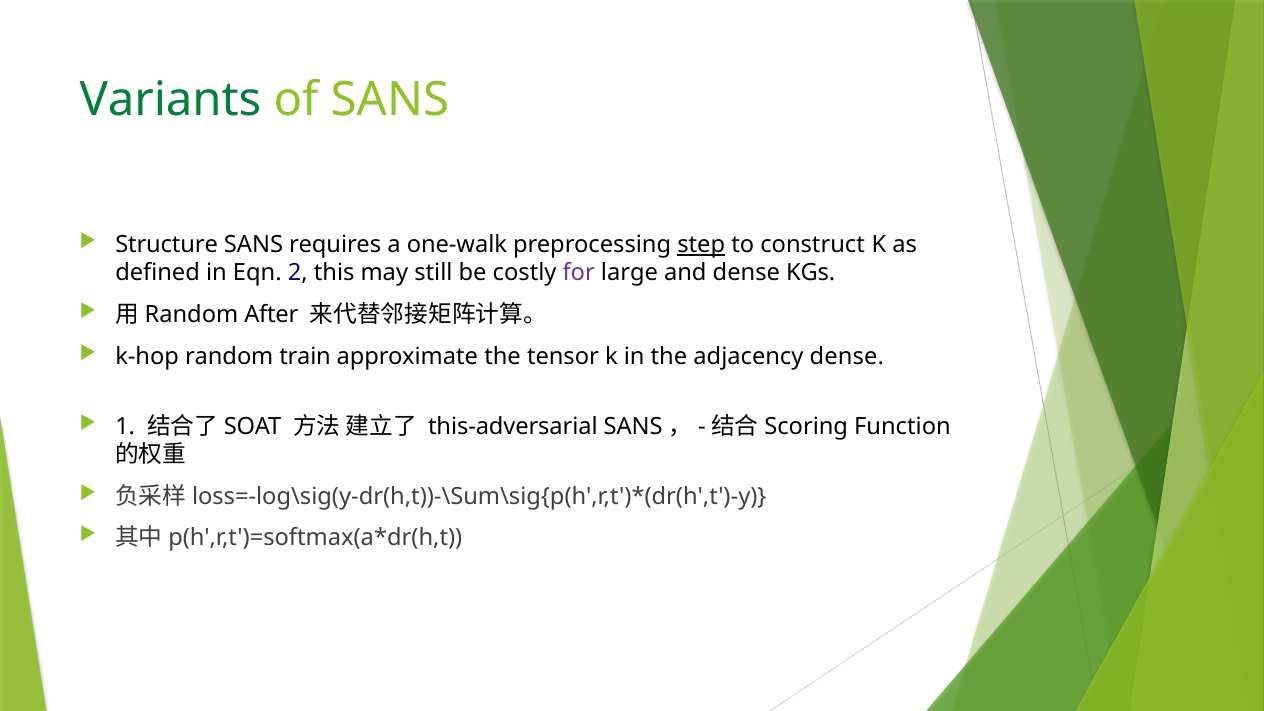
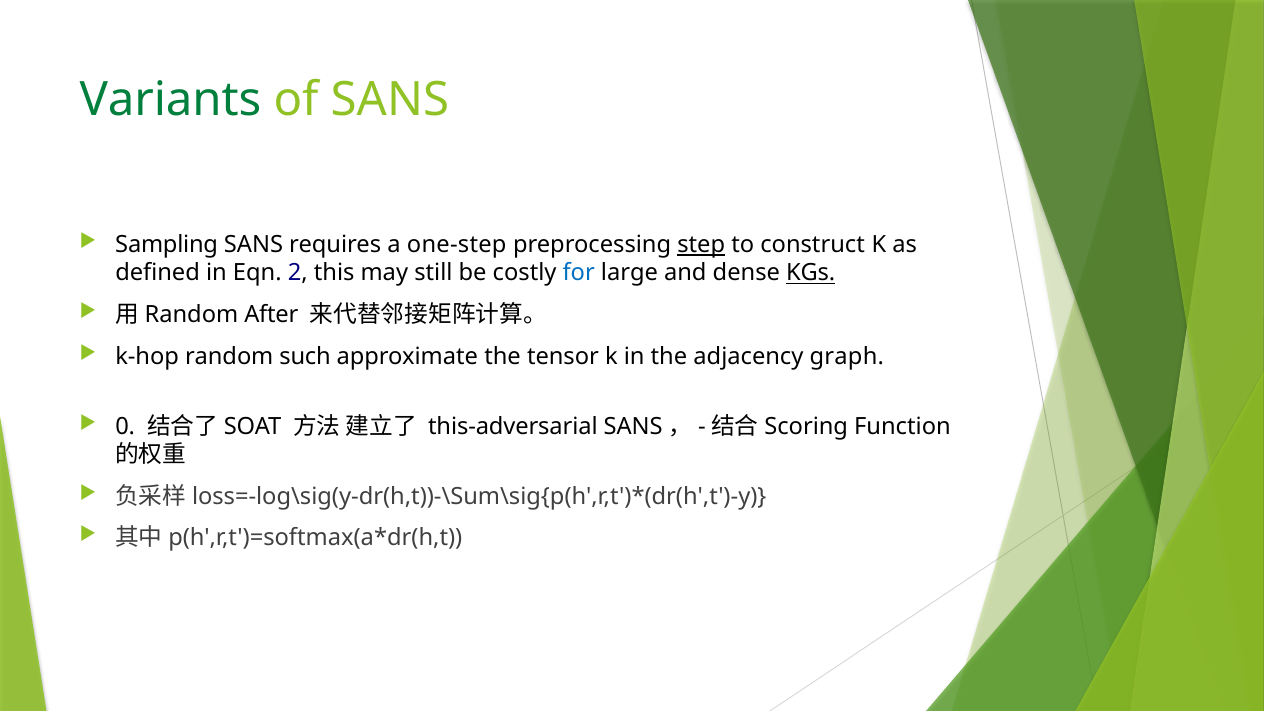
Structure: Structure -> Sampling (167, 245)
one-walk: one-walk -> one-step (457, 245)
for colour: purple -> blue (579, 273)
KGs underline: none -> present (811, 273)
train: train -> such (305, 356)
adjacency dense: dense -> graph (847, 356)
1: 1 -> 0 (125, 426)
